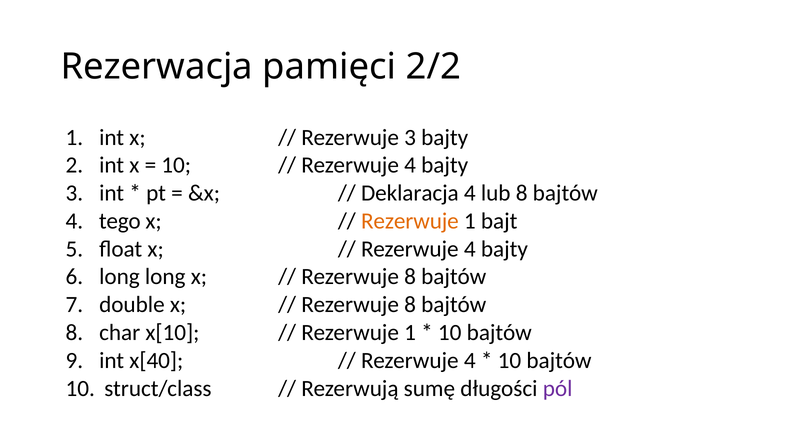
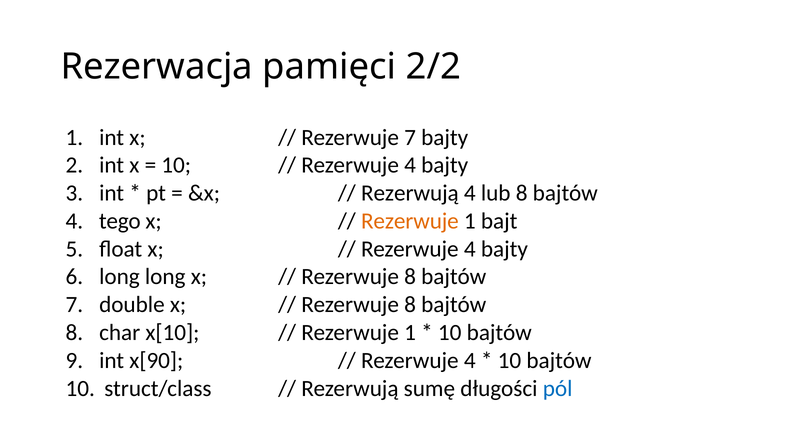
Rezerwuje 3: 3 -> 7 (410, 137)
Deklaracja: Deklaracja -> Rezerwują (410, 193)
x[40: x[40 -> x[90 (156, 360)
pól colour: purple -> blue (558, 388)
